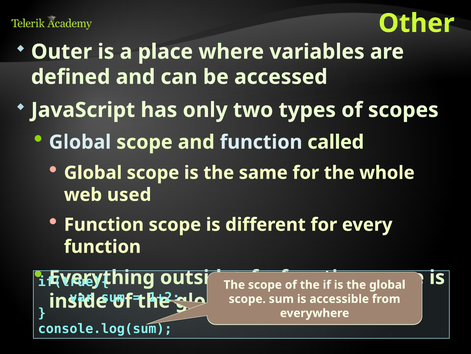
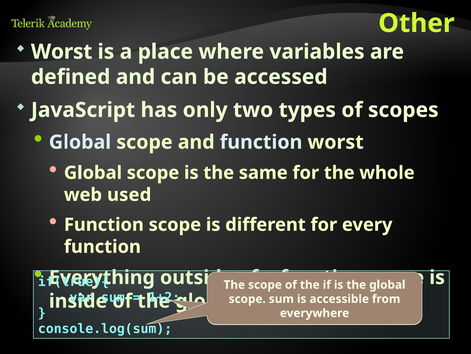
Outer: Outer -> Worst (62, 52)
function called: called -> worst (336, 142)
